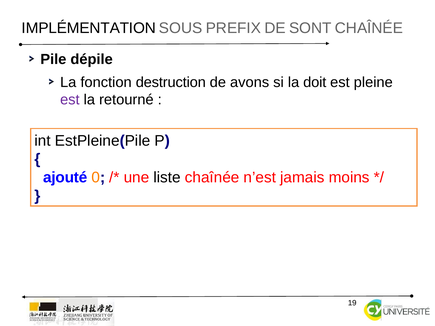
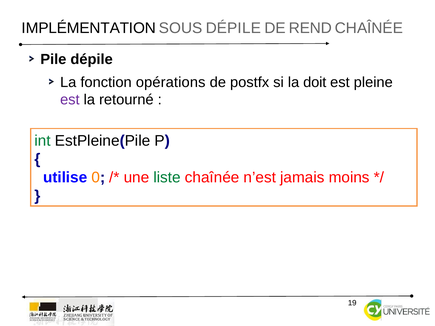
SOUS PREFIX: PREFIX -> DÉPILE (233, 28)
SONT: SONT -> REND (310, 28)
destruction: destruction -> opérations (171, 82)
avons: avons -> postfx (250, 82)
int colour: black -> green (43, 141)
ajouté: ajouté -> utilise (65, 178)
liste colour: black -> green (167, 178)
